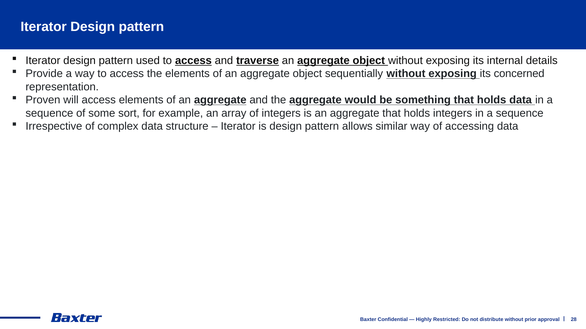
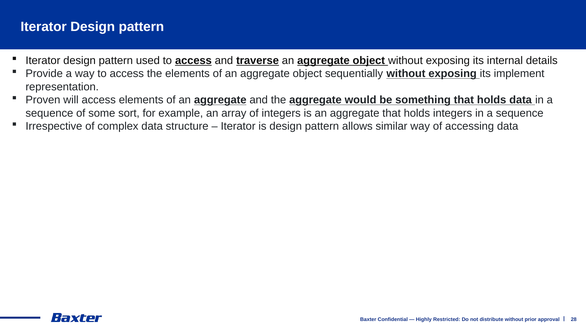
concerned: concerned -> implement (519, 74)
